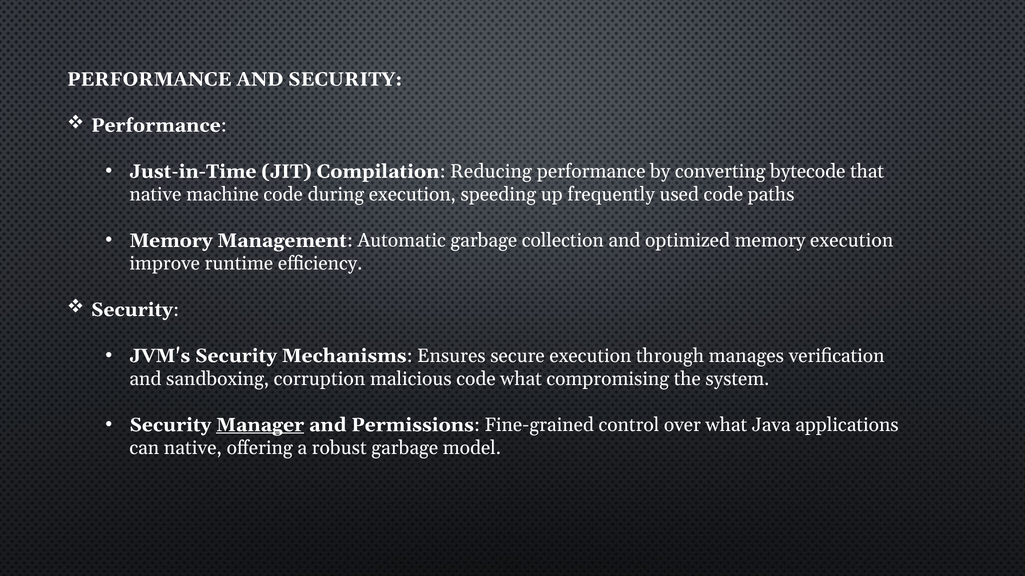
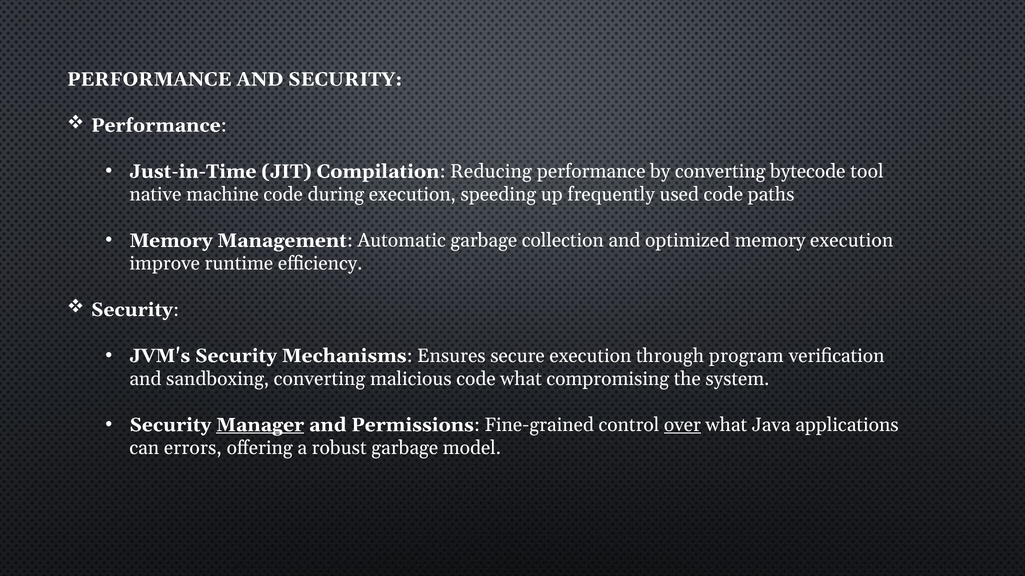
that: that -> tool (867, 172)
manages: manages -> program (746, 356)
sandboxing corruption: corruption -> converting (319, 379)
over underline: none -> present (682, 425)
can native: native -> errors (193, 448)
